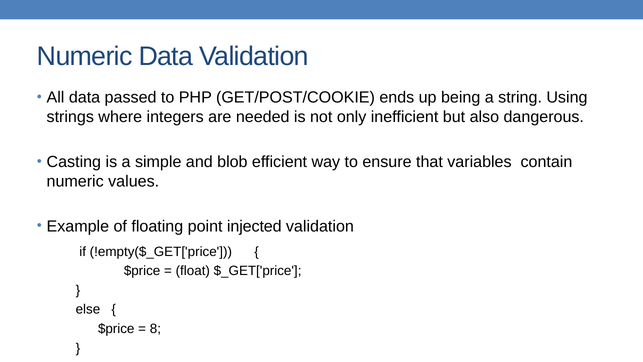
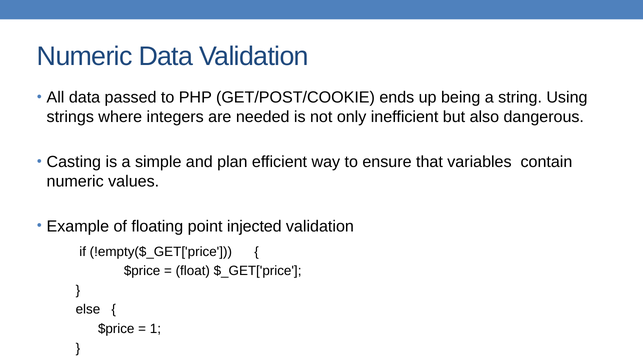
blob: blob -> plan (232, 162)
8: 8 -> 1 (155, 329)
